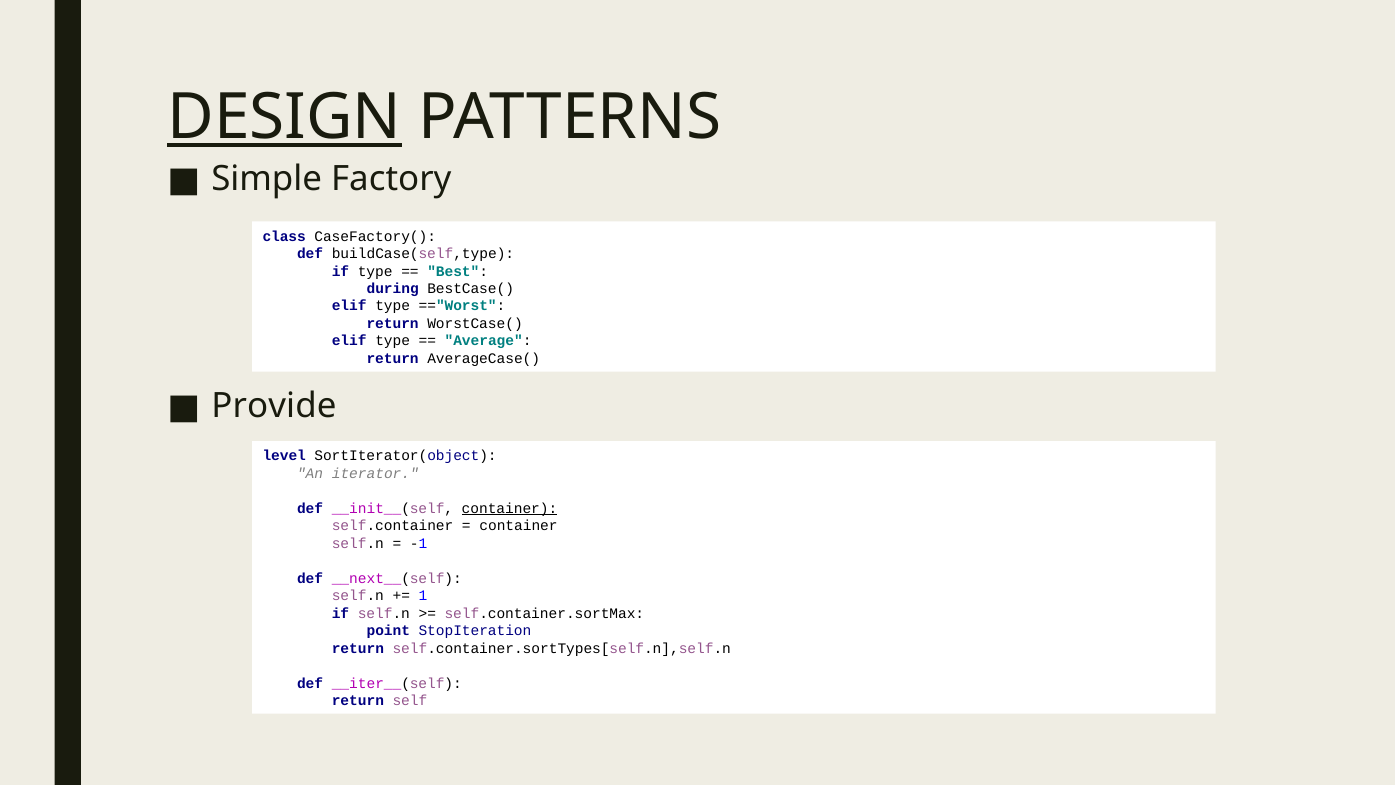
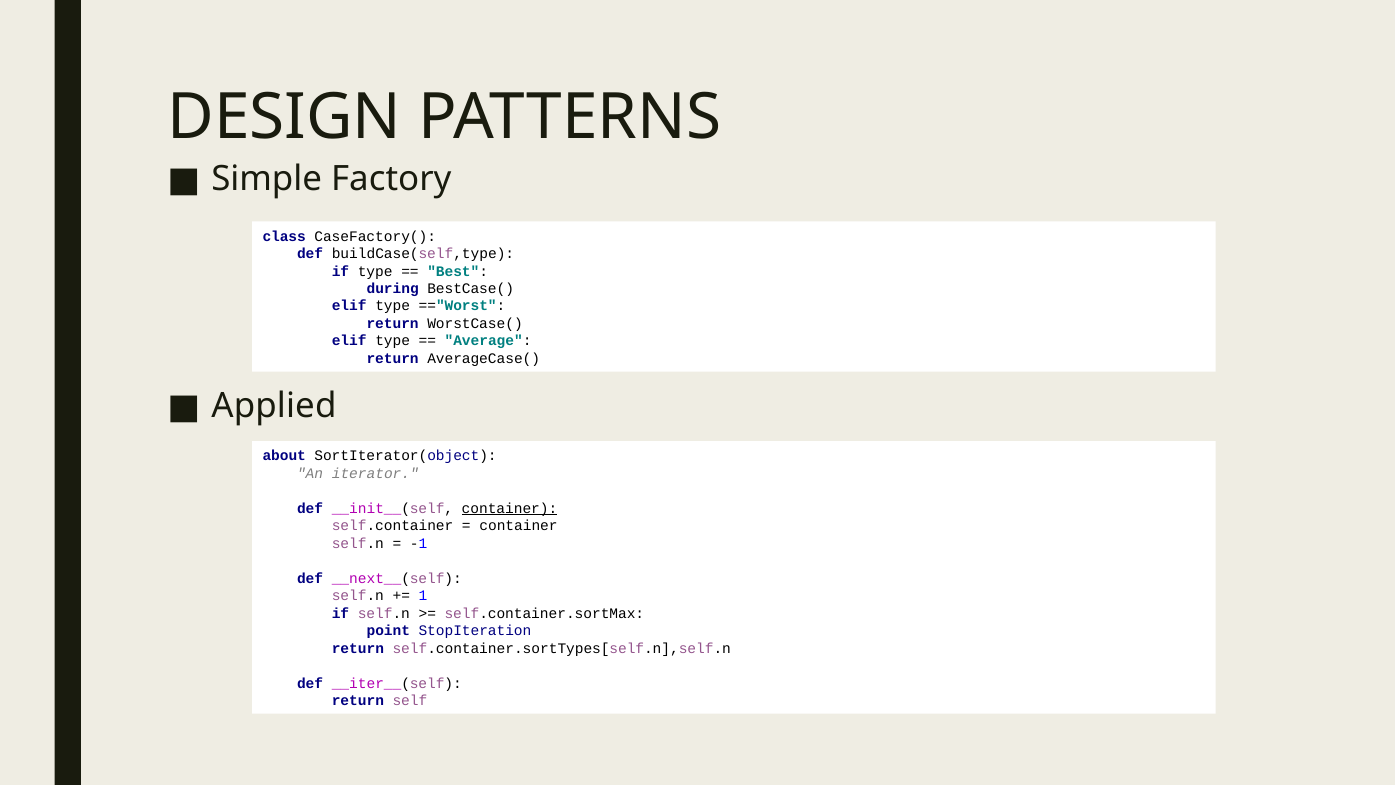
DESIGN underline: present -> none (284, 117)
Provide: Provide -> Applied (274, 406)
level: level -> about (284, 456)
